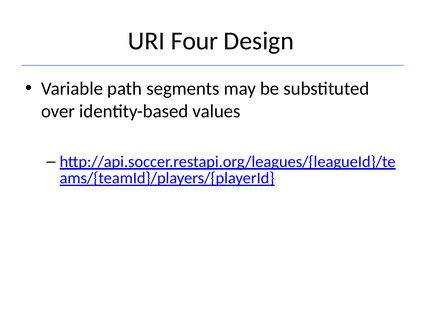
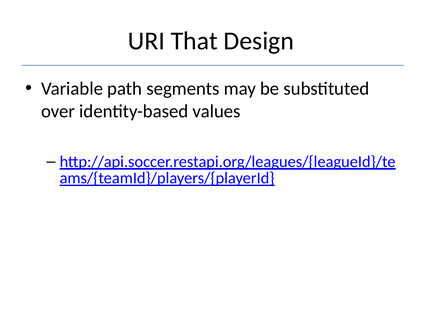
Four: Four -> That (194, 41)
